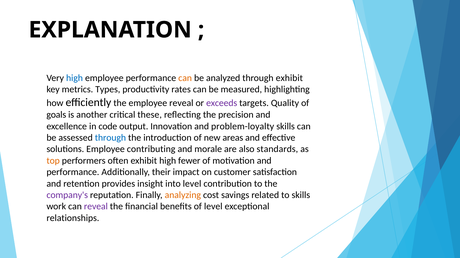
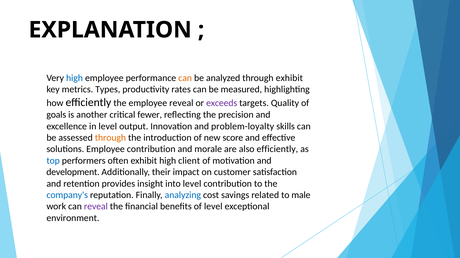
these: these -> fewer (150, 115)
in code: code -> level (108, 127)
through colour: blue -> orange (110, 138)
areas: areas -> score (233, 138)
Employee contributing: contributing -> contribution (151, 150)
also standards: standards -> efficiently (277, 150)
top colour: orange -> blue (53, 161)
fewer: fewer -> client (189, 161)
performance: performance -> development (73, 173)
company's colour: purple -> blue (67, 196)
analyzing colour: orange -> blue (183, 196)
to skills: skills -> male (301, 196)
relationships: relationships -> environment (73, 219)
